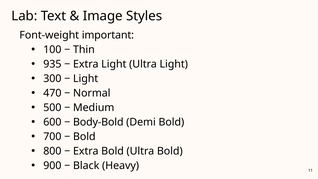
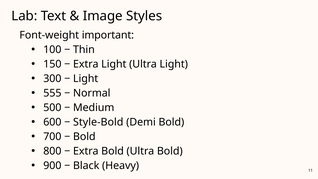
935: 935 -> 150 (52, 64)
470: 470 -> 555 (52, 93)
Body-Bold: Body-Bold -> Style-Bold (98, 122)
